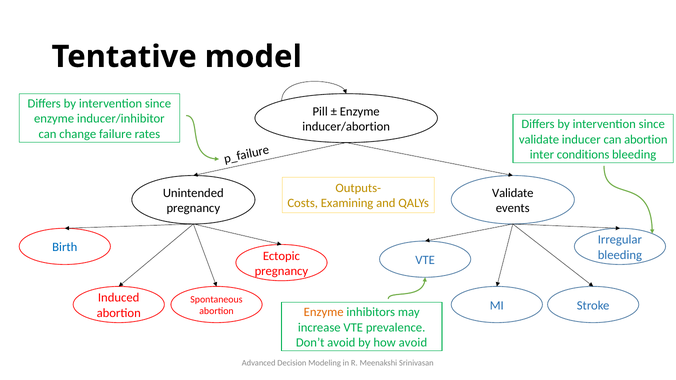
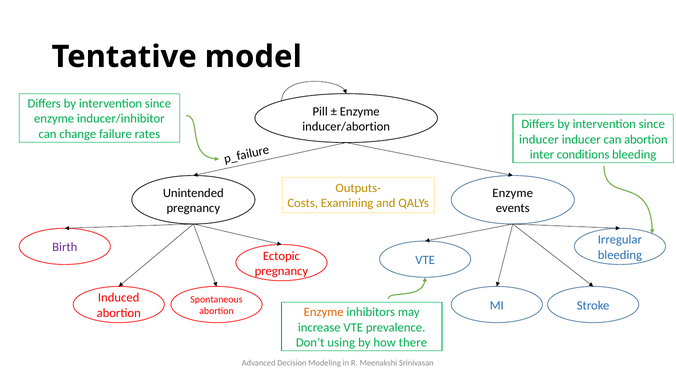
validate: validate -> inducer (539, 139)
Validate: Validate -> Enzyme (513, 193)
Birth colour: blue -> purple (65, 247)
Don’t avoid: avoid -> using (341, 343)
how avoid: avoid -> there (413, 343)
